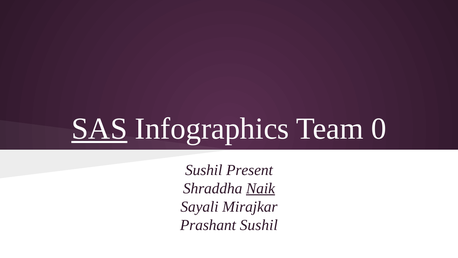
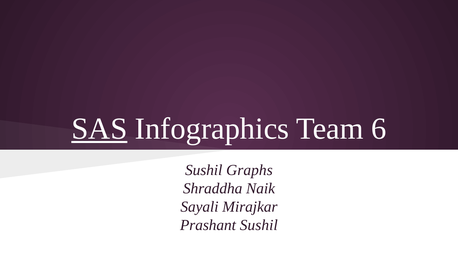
0: 0 -> 6 (379, 129)
Present: Present -> Graphs (249, 170)
Naik underline: present -> none (261, 188)
